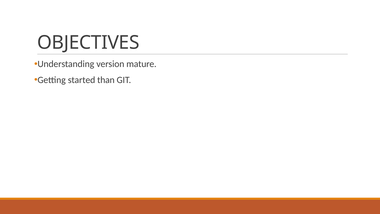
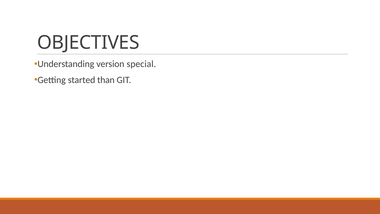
mature: mature -> special (141, 64)
